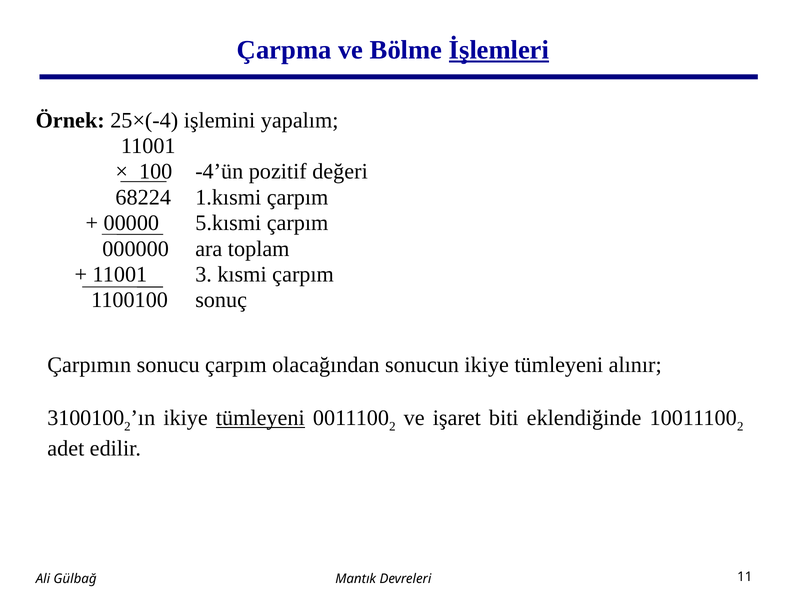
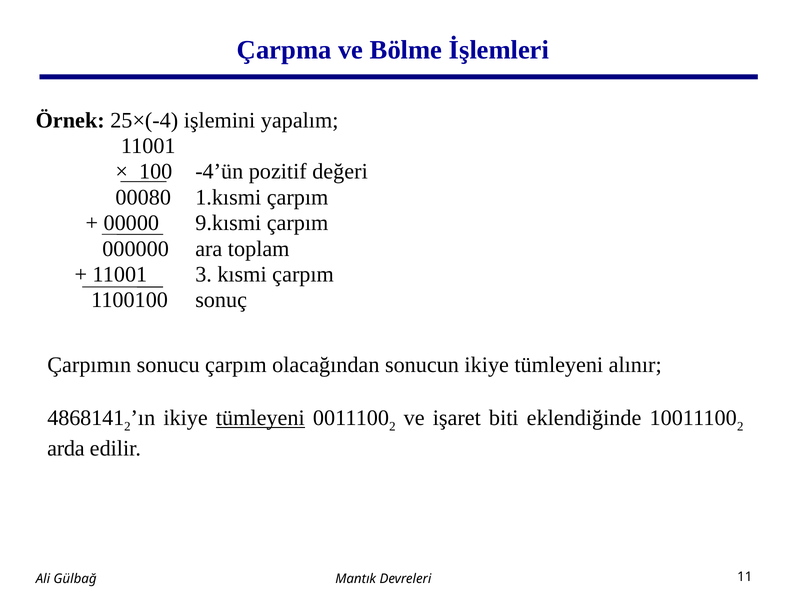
İşlemleri underline: present -> none (499, 50)
68224: 68224 -> 00080 (143, 197)
5.kısmi: 5.kısmi -> 9.kısmi (228, 223)
3100100: 3100100 -> 4868141 (86, 418)
adet: adet -> arda (66, 449)
